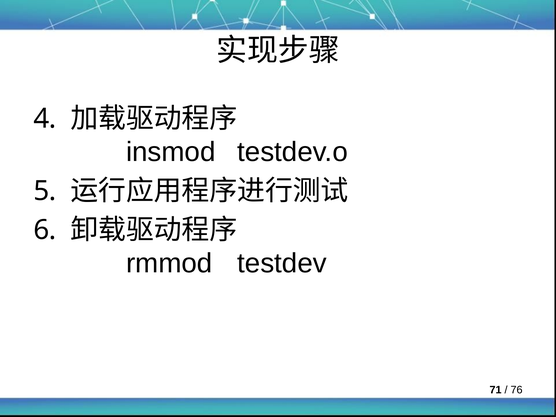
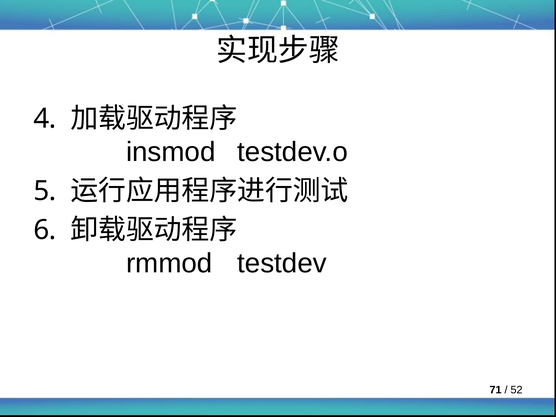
76: 76 -> 52 (517, 390)
